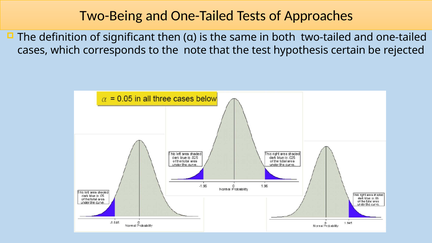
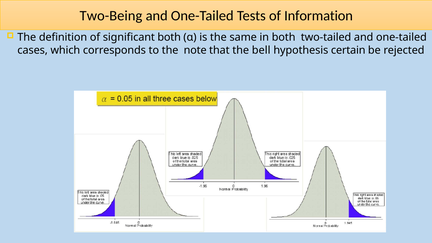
Approaches: Approaches -> Information (319, 16)
significant then: then -> both (169, 37)
test: test -> bell (261, 50)
